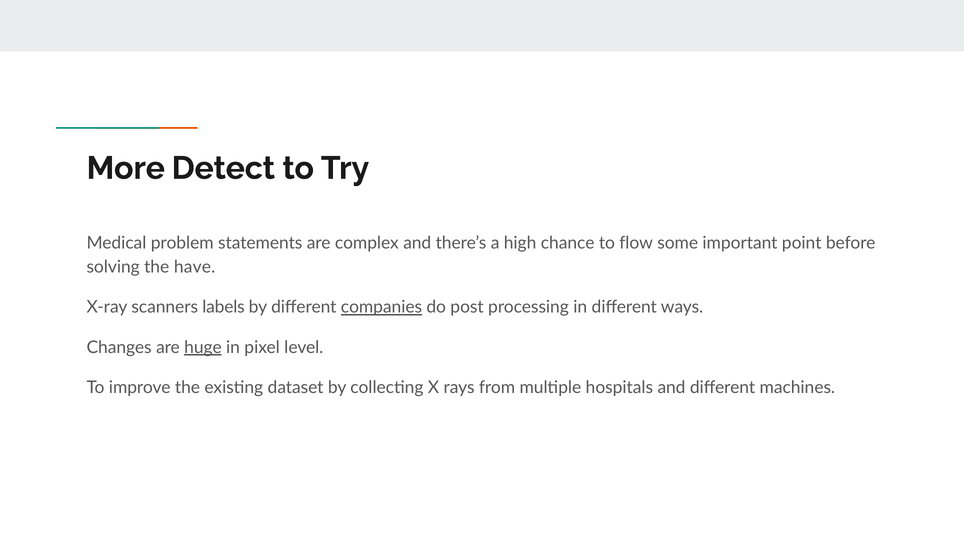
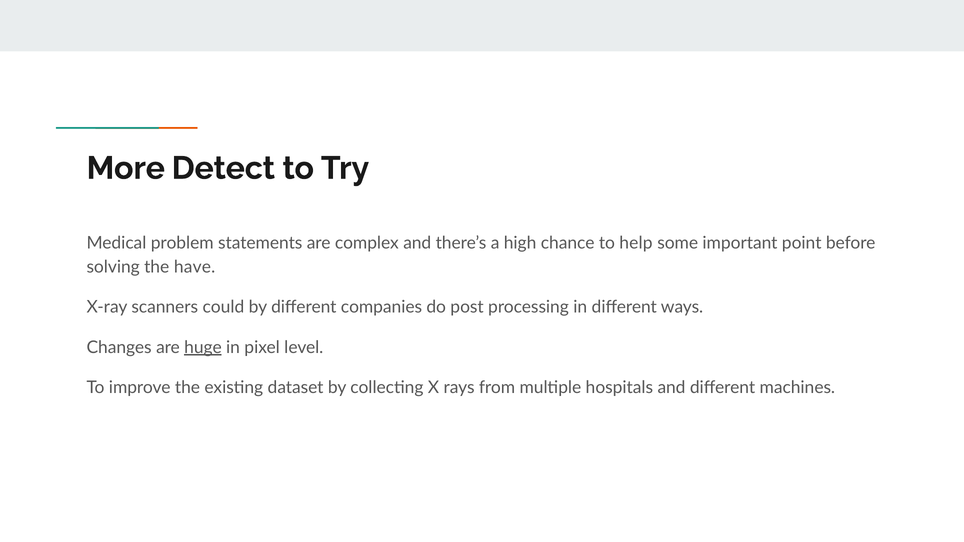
flow: flow -> help (636, 243)
labels: labels -> could (223, 307)
companies underline: present -> none (381, 307)
